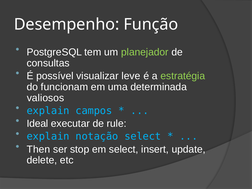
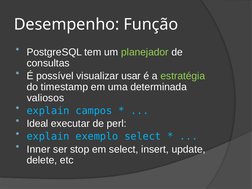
leve: leve -> usar (131, 76)
funcionam: funcionam -> timestamp (64, 87)
rule: rule -> perl (117, 124)
notação: notação -> exemplo (97, 136)
Then: Then -> Inner (38, 149)
